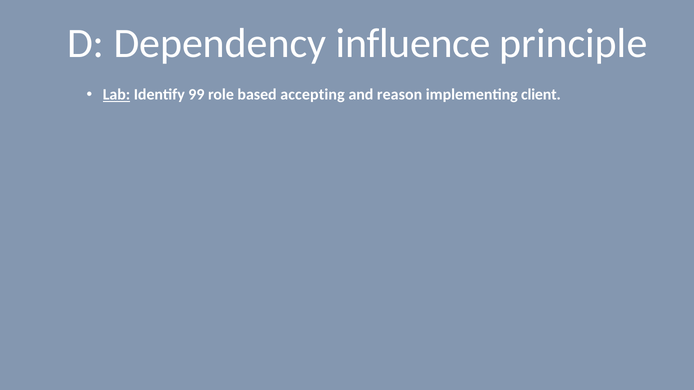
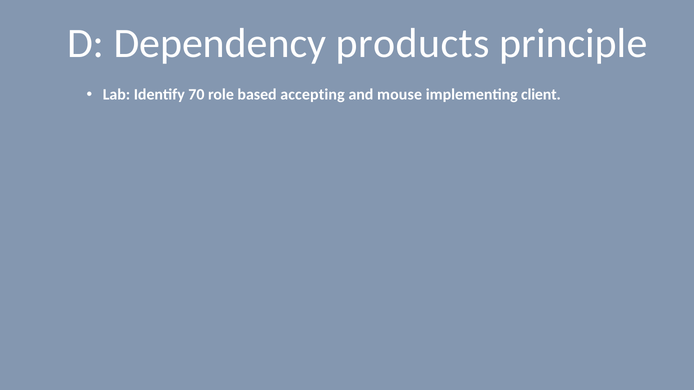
influence: influence -> products (413, 44)
Lab underline: present -> none (117, 95)
99: 99 -> 70 (196, 95)
reason: reason -> mouse (400, 95)
